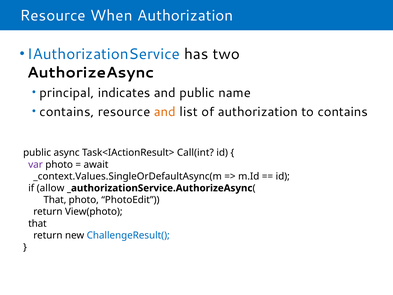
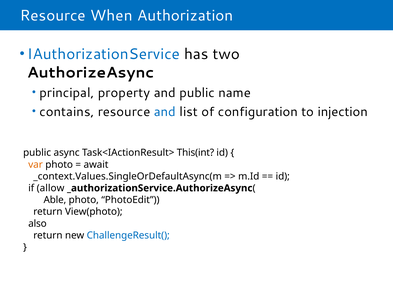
indicates: indicates -> property (124, 93)
and colour: orange -> blue (165, 112)
of authorization: authorization -> configuration (258, 112)
to contains: contains -> injection (343, 112)
Call(int: Call(int -> This(int (195, 153)
var colour: purple -> orange (36, 164)
That: That -> Able (55, 200)
that: that -> also (37, 223)
